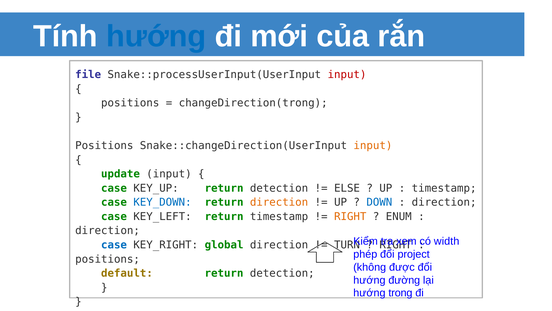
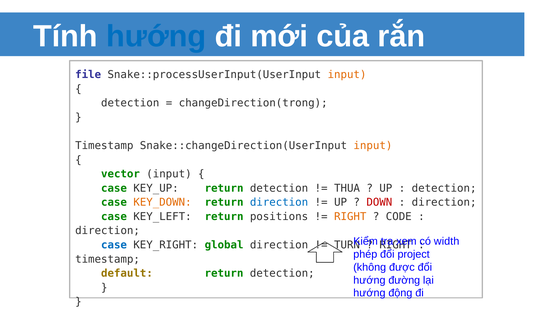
input colour: red -> orange (347, 75)
positions: positions -> detection (130, 103)
Positions: Positions -> Timestamp (104, 145)
update: update -> vector (120, 174)
ELSE: ELSE -> THUA (347, 188)
timestamp: timestamp -> detection (444, 188)
KEY_DOWN colour: blue -> orange (162, 202)
direction colour: orange -> blue (279, 202)
DOWN colour: blue -> red (379, 202)
return timestamp: timestamp -> positions (279, 216)
ENUM: ENUM -> CODE (399, 216)
positions: positions -> timestamp (108, 259)
trong: trong -> động (400, 293)
